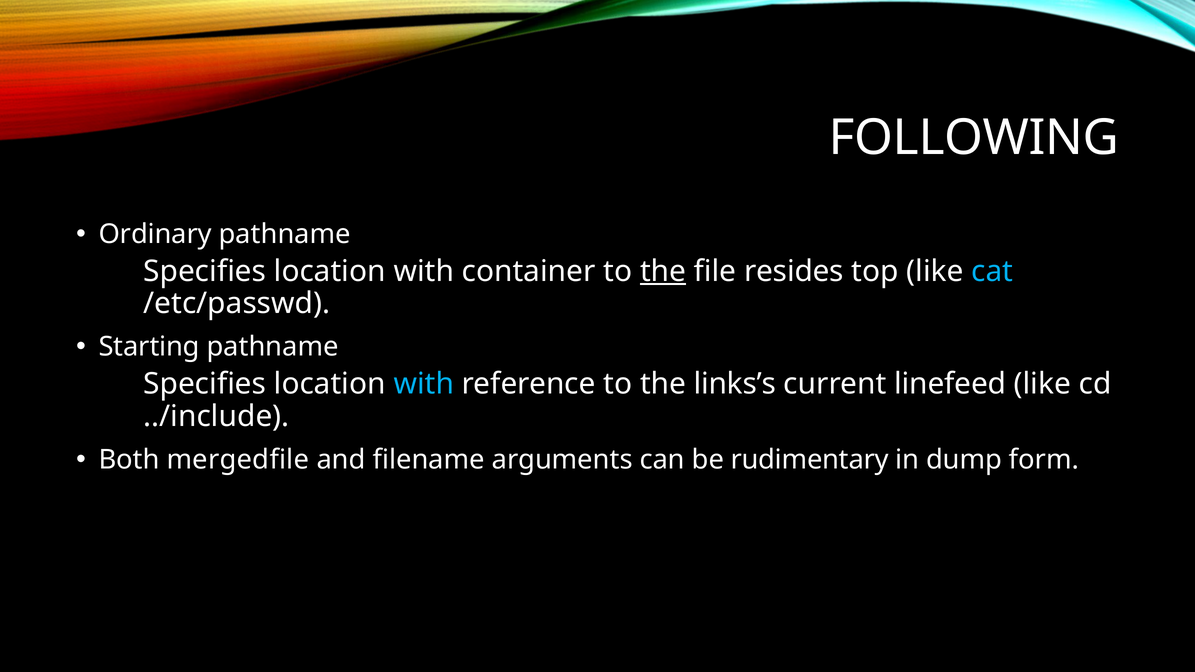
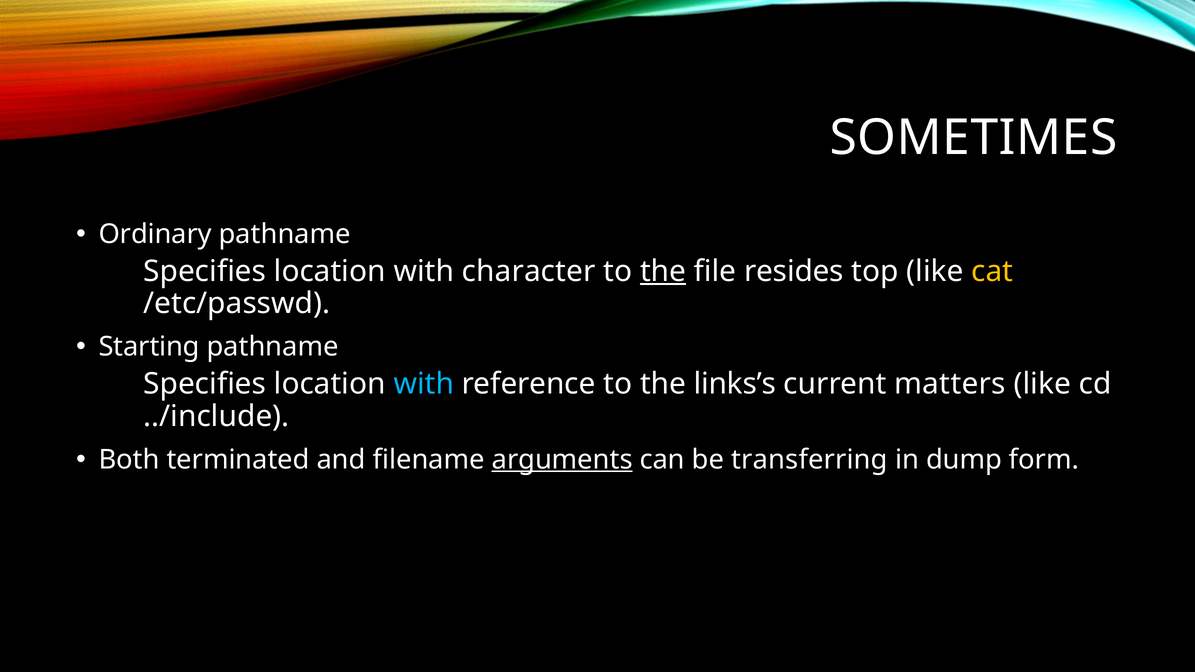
FOLLOWING: FOLLOWING -> SOMETIMES (973, 138)
container: container -> character (529, 271)
cat colour: light blue -> yellow (992, 271)
linefeed: linefeed -> matters (950, 384)
mergedfile: mergedfile -> terminated (238, 460)
arguments underline: none -> present (562, 460)
rudimentary: rudimentary -> transferring (809, 460)
